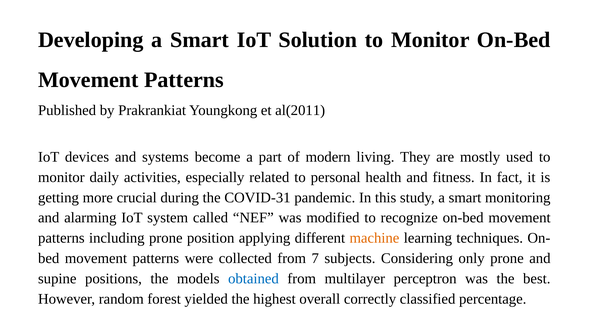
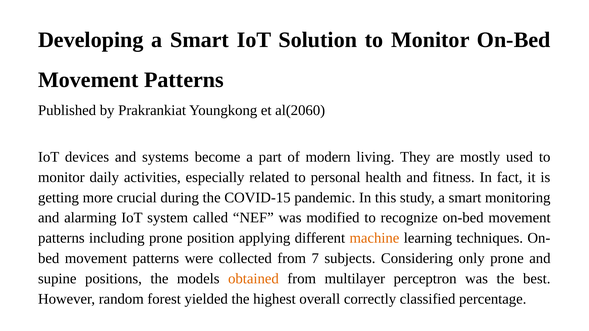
al(2011: al(2011 -> al(2060 (300, 110)
COVID-31: COVID-31 -> COVID-15 (257, 198)
obtained colour: blue -> orange (253, 279)
